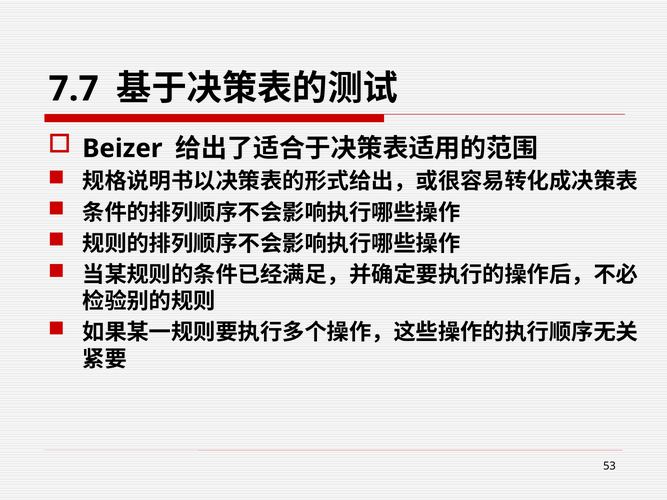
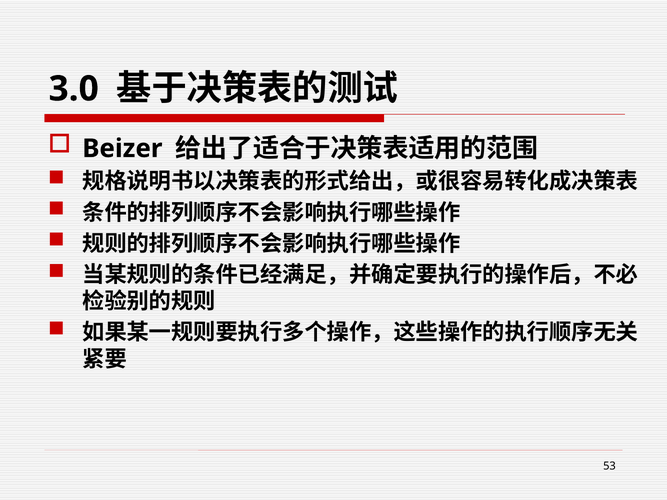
7.7: 7.7 -> 3.0 (74, 89)
